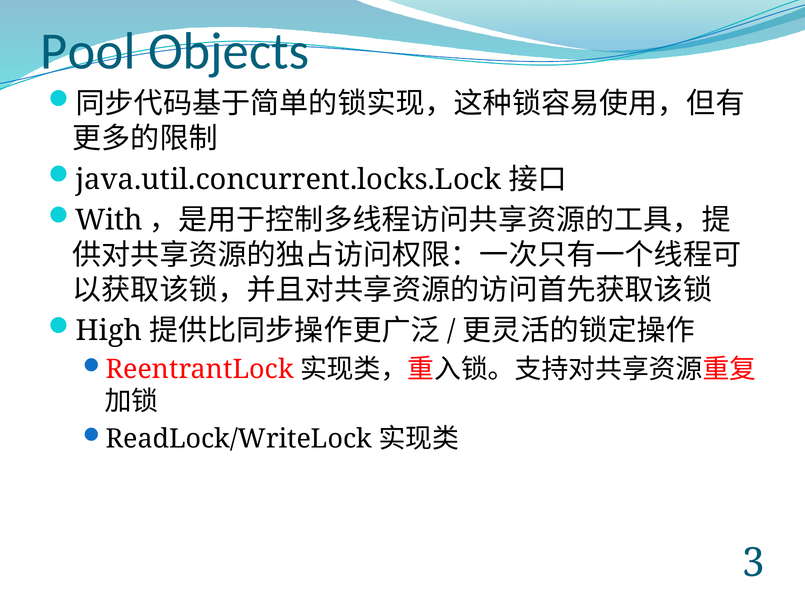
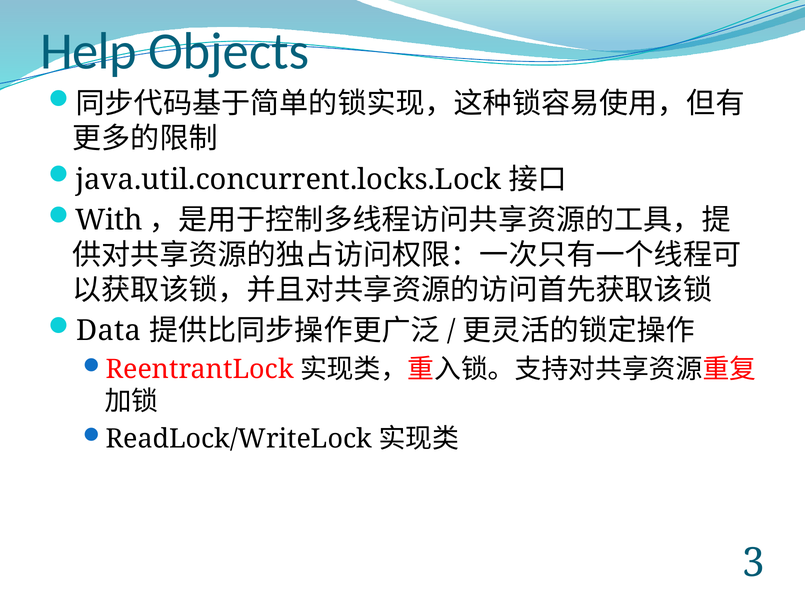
Pool: Pool -> Help (89, 51)
High: High -> Data (109, 331)
